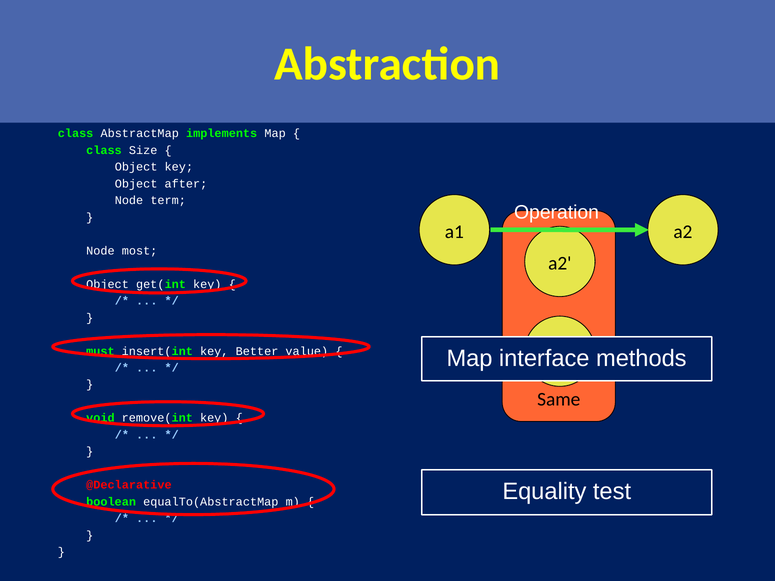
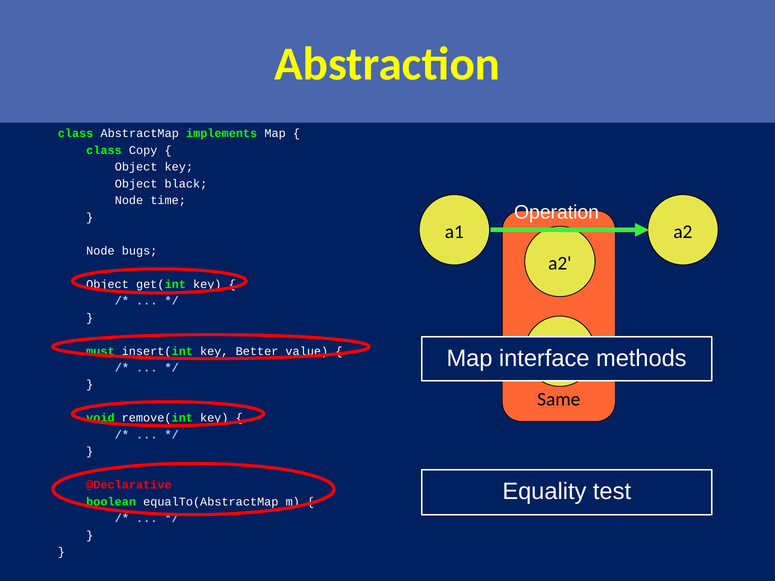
Size: Size -> Copy (143, 150)
after: after -> black (186, 184)
term: term -> time (168, 200)
most: most -> bugs (140, 251)
